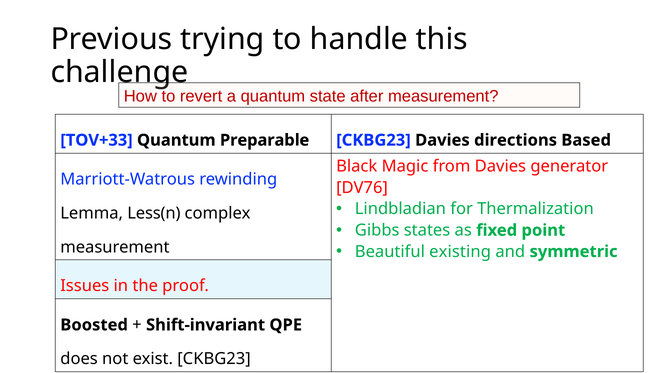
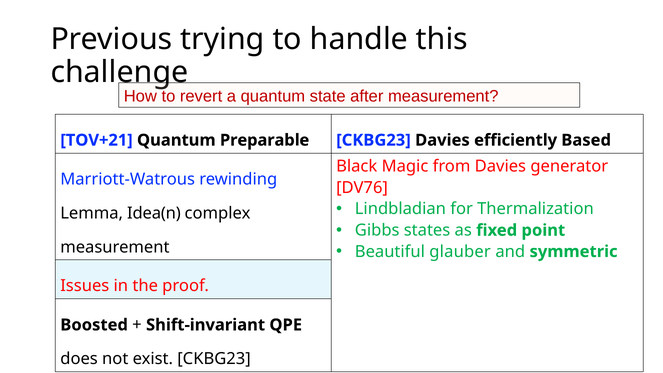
TOV+33: TOV+33 -> TOV+21 (97, 140)
Davies directions: directions -> efficiently (516, 140)
Less(n: Less(n -> Idea(n (154, 213)
existing: existing -> glauber (460, 252)
